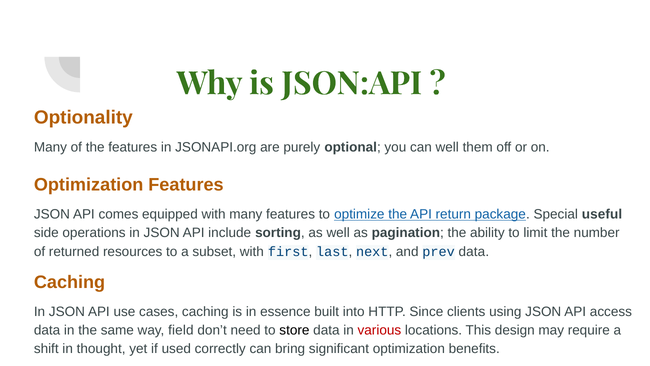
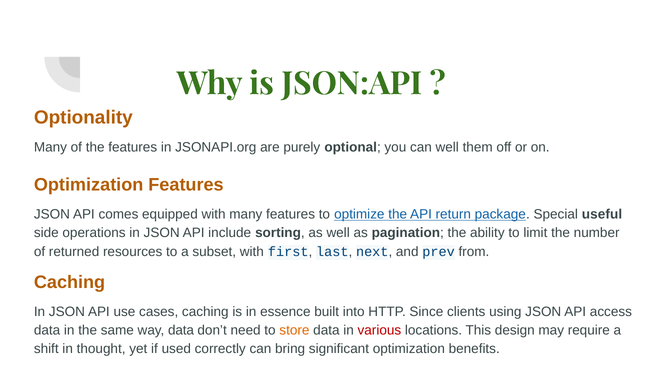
prev data: data -> from (474, 251)
way field: field -> data (181, 330)
store colour: black -> orange (294, 330)
